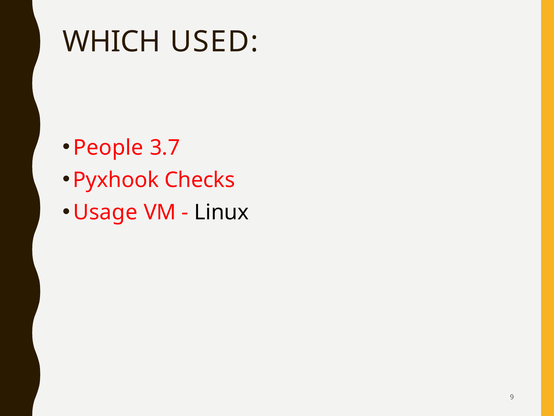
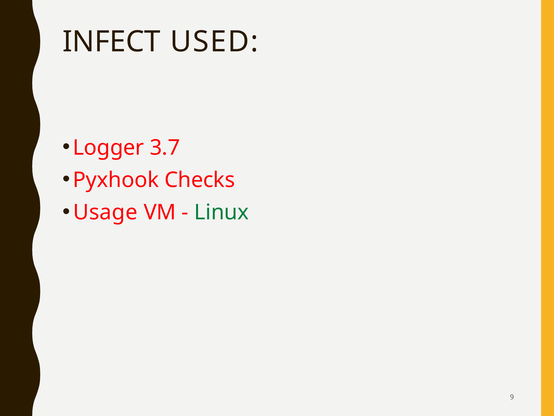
WHICH: WHICH -> INFECT (111, 42)
People: People -> Logger (109, 147)
Linux colour: black -> green (222, 212)
